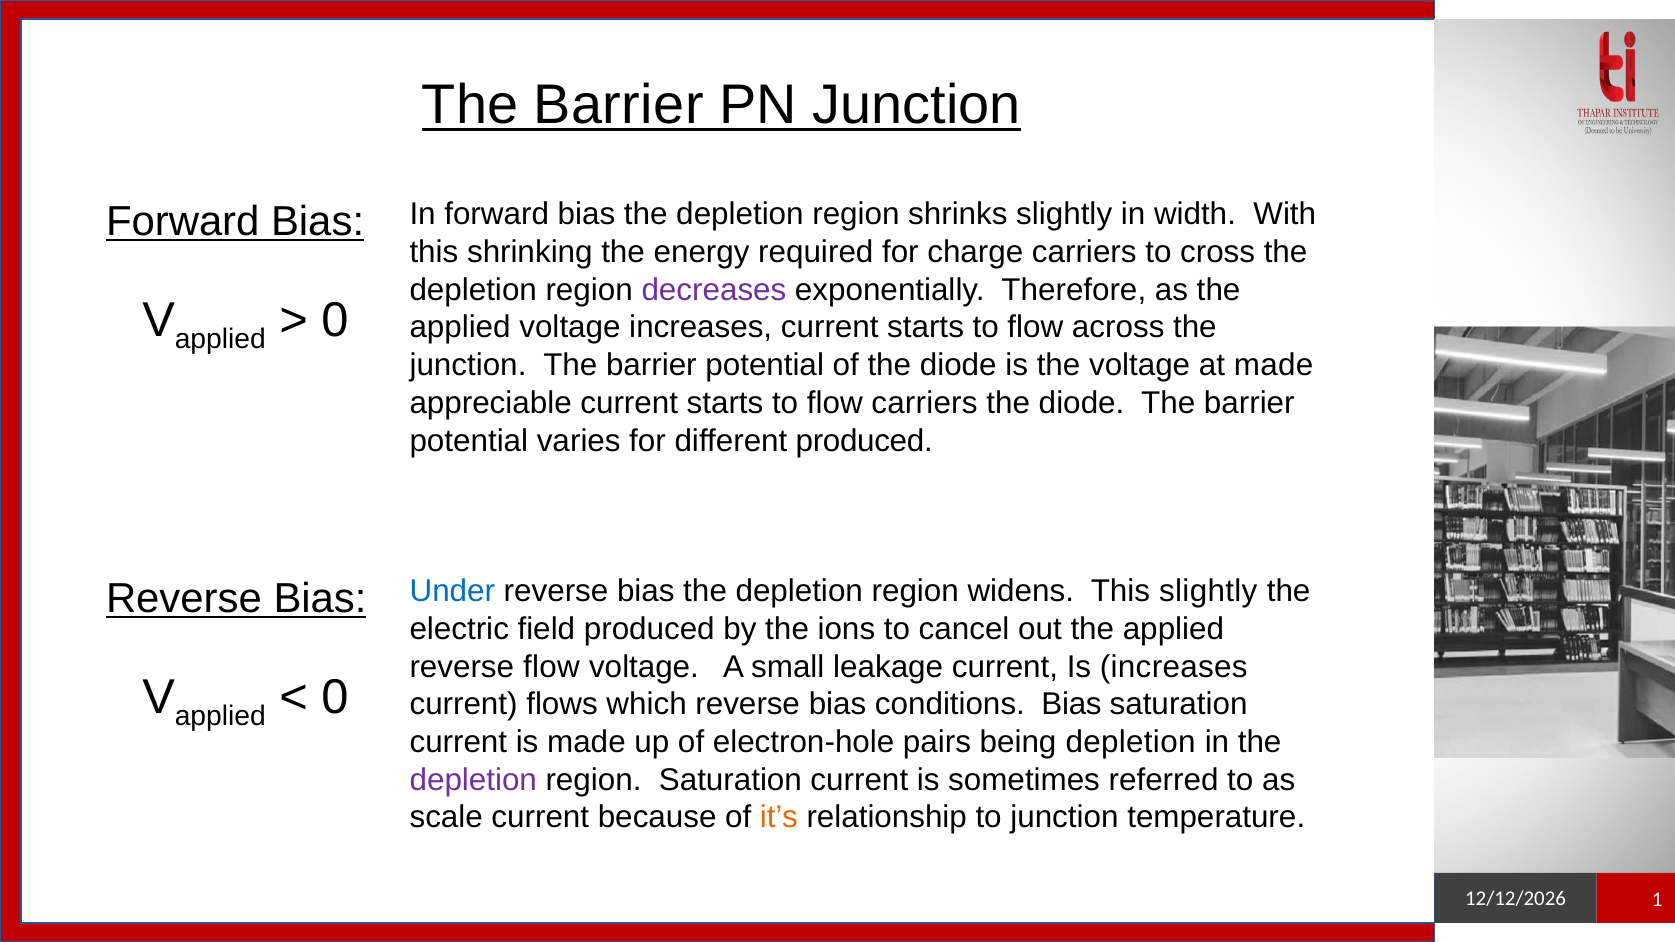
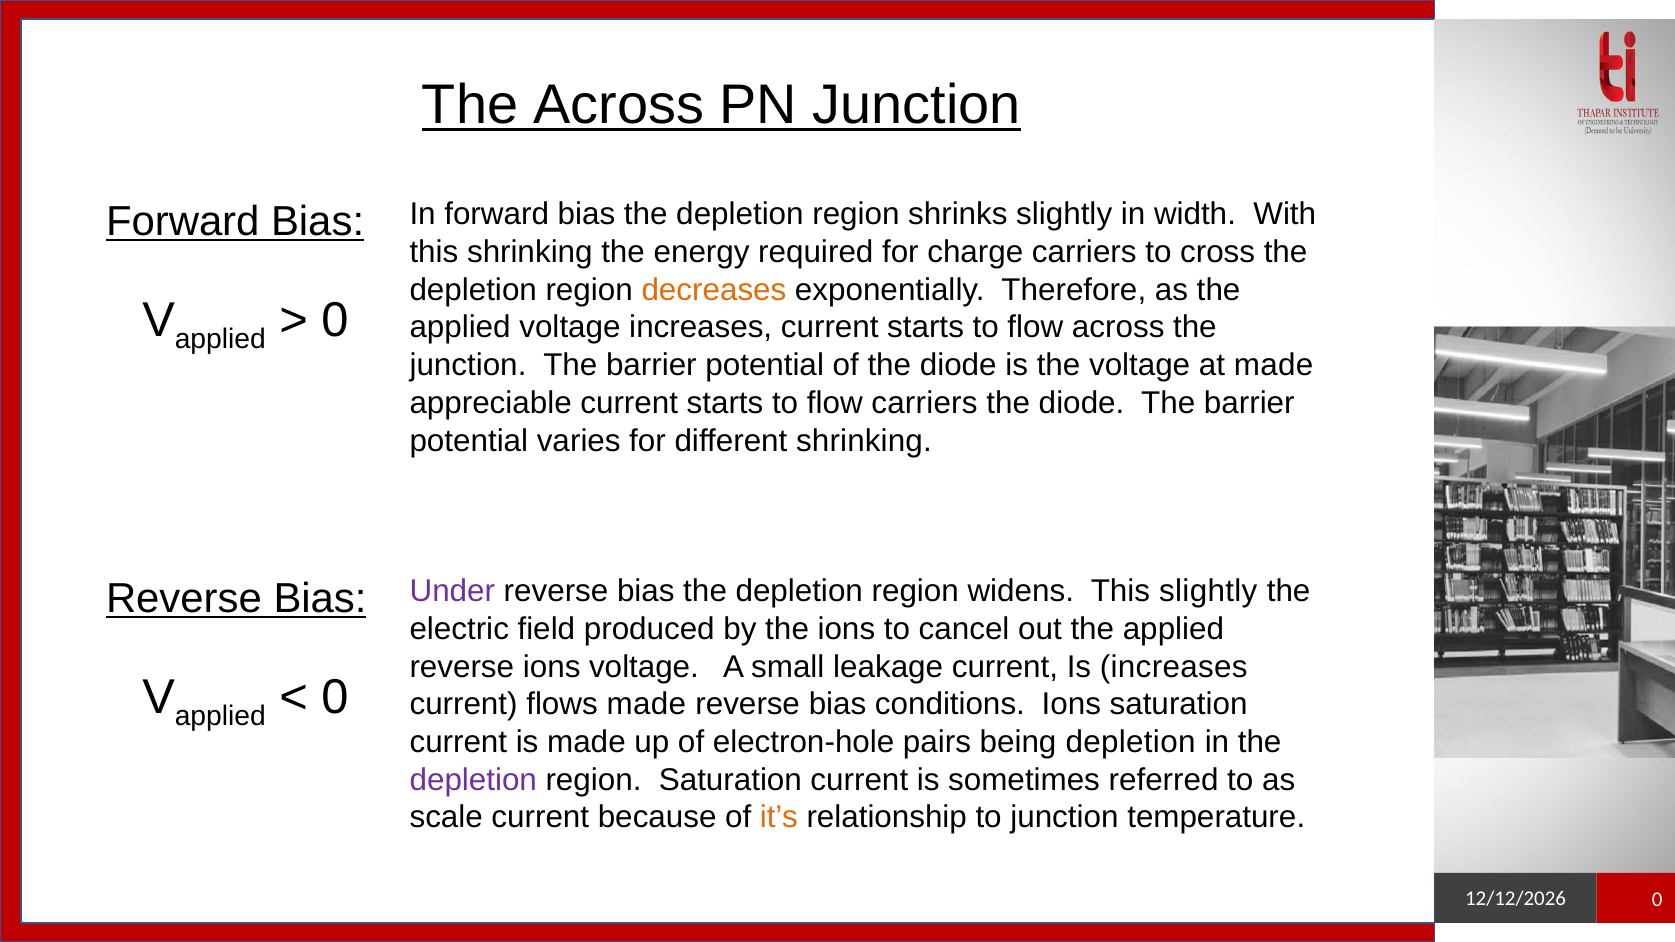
Barrier: Barrier -> Across (619, 105)
decreases colour: purple -> orange (714, 290)
different produced: produced -> shrinking (864, 441)
Under colour: blue -> purple (452, 591)
reverse flow: flow -> ions (552, 667)
flows which: which -> made (646, 705)
conditions Bias: Bias -> Ions (1071, 705)
1: 1 -> 0 (1657, 899)
